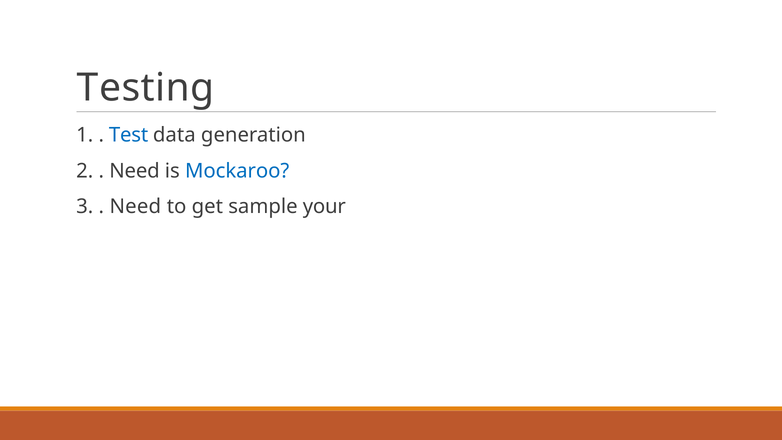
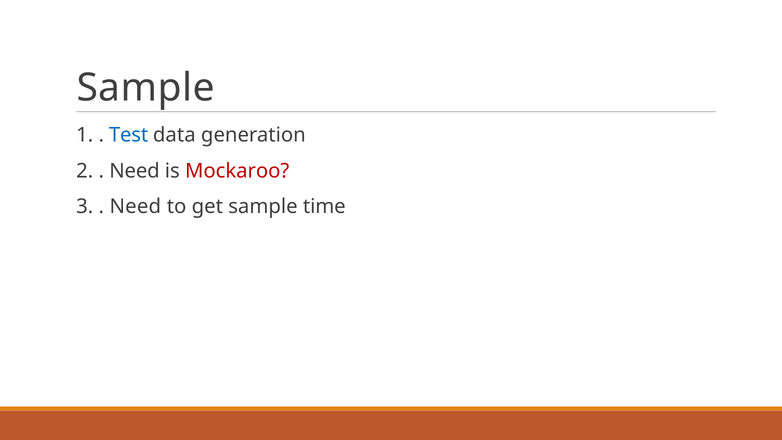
Testing: Testing -> Sample (146, 88)
Mockaroo colour: blue -> red (237, 171)
your: your -> time (324, 207)
